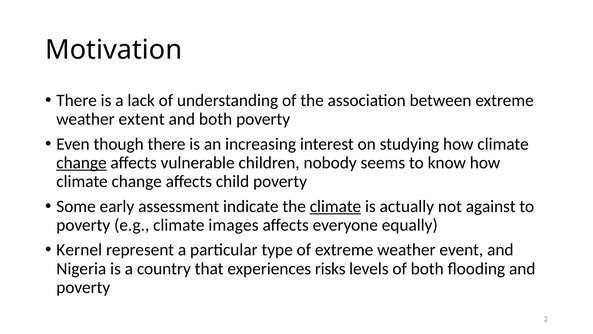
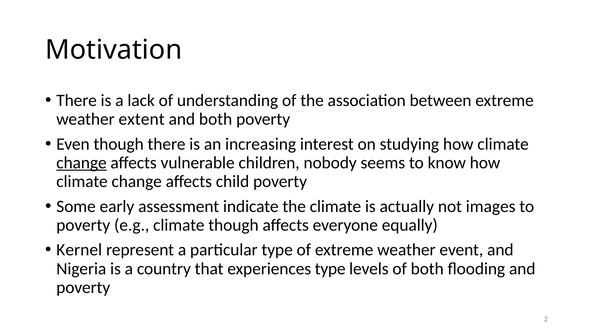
climate underline: present -> none (335, 206)
against: against -> images (491, 206)
climate images: images -> though (233, 225)
experiences risks: risks -> type (330, 268)
